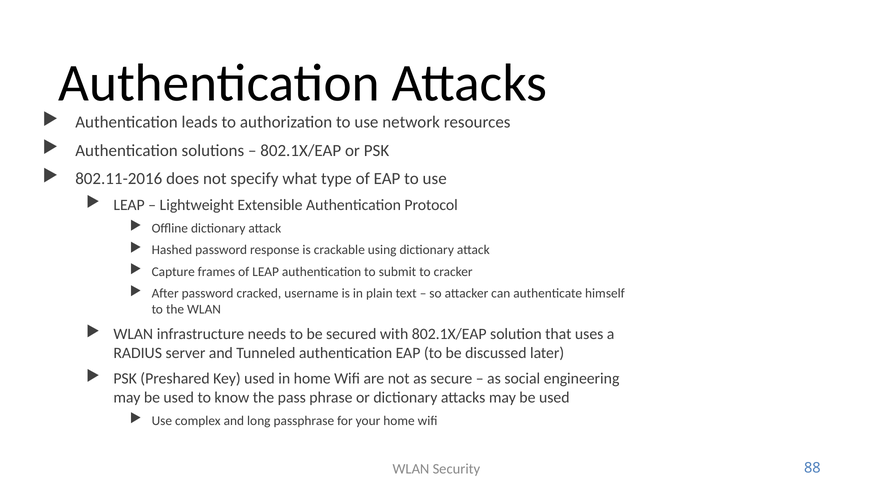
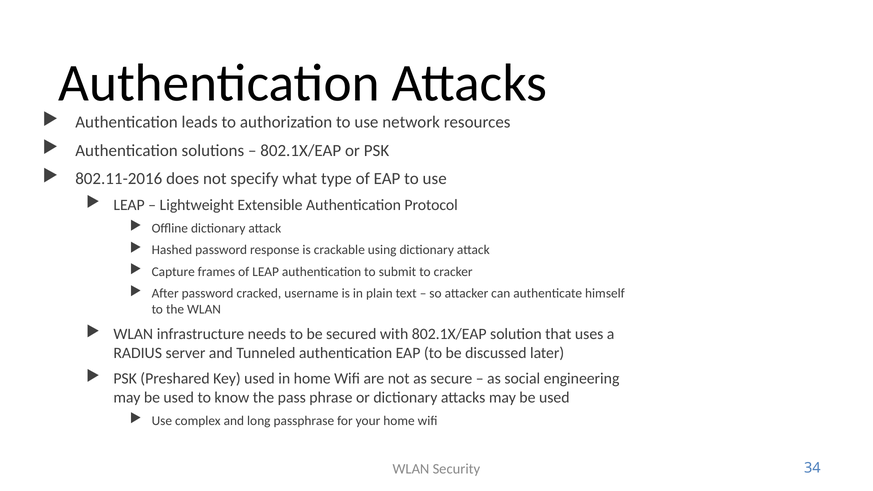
88: 88 -> 34 (812, 468)
